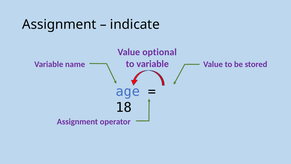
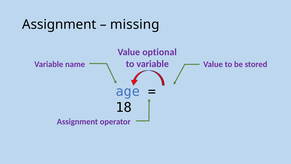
indicate: indicate -> missing (135, 24)
